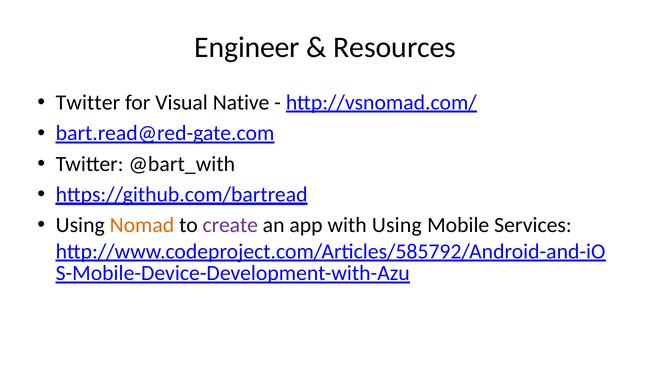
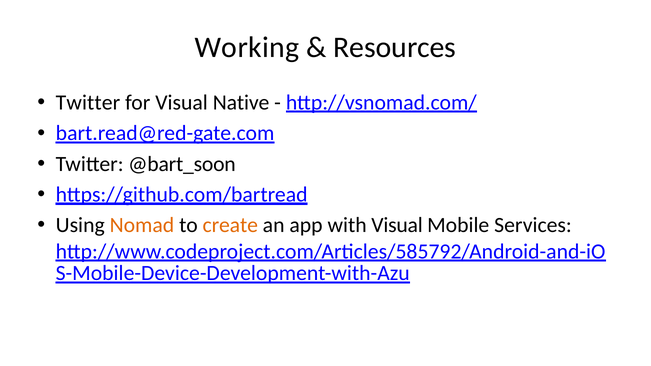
Engineer: Engineer -> Working (247, 47)
@bart_with: @bart_with -> @bart_soon (182, 164)
create colour: purple -> orange (230, 225)
with Using: Using -> Visual (397, 225)
